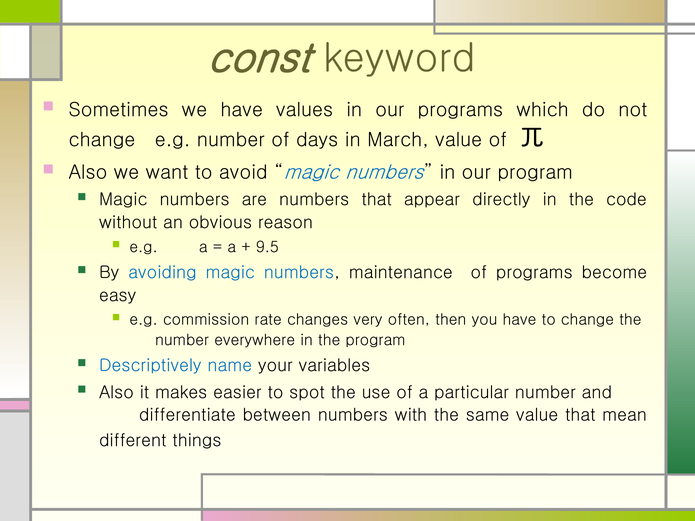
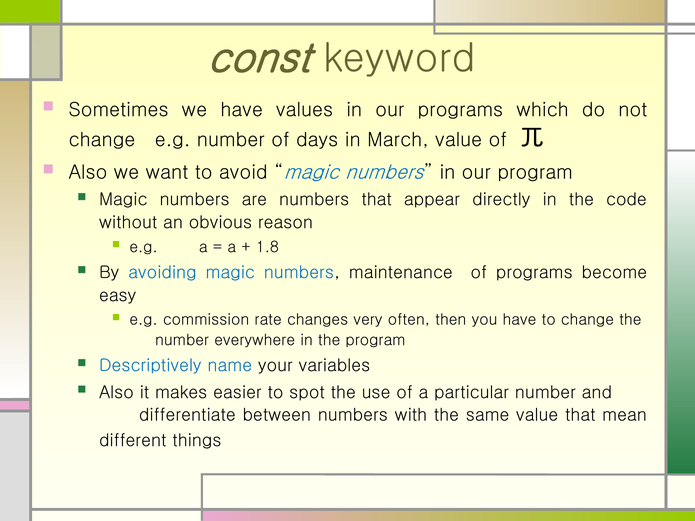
9.5: 9.5 -> 1.8 (267, 247)
